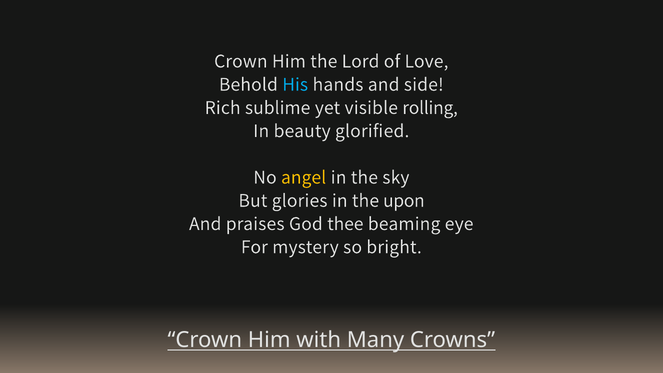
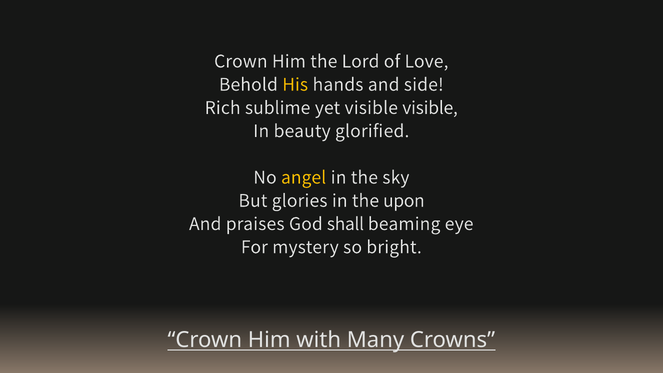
His colour: light blue -> yellow (295, 84)
visible rolling: rolling -> visible (430, 107)
thee: thee -> shall (345, 224)
